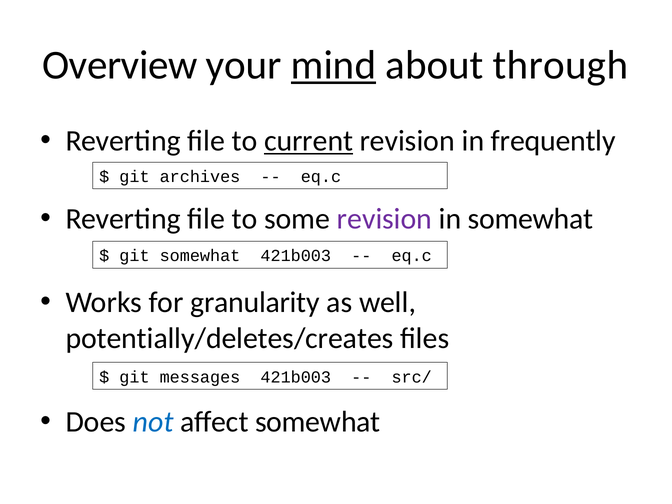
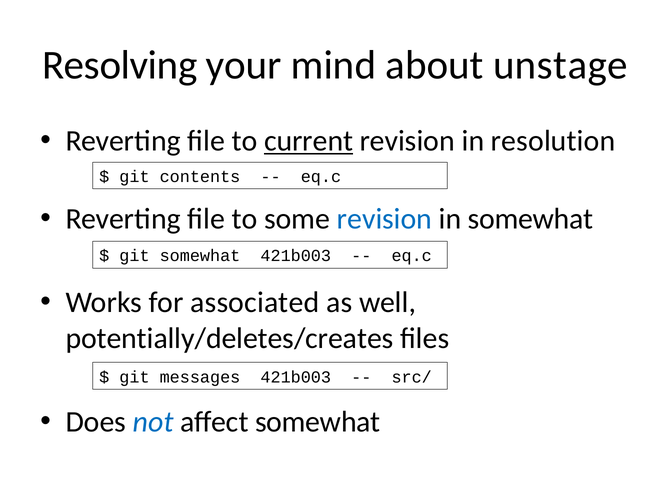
Overview: Overview -> Resolving (120, 65)
mind underline: present -> none (333, 65)
through: through -> unstage (560, 65)
frequently: frequently -> resolution (553, 141)
archives: archives -> contents (200, 177)
revision colour: purple -> blue (385, 219)
granularity: granularity -> associated (255, 302)
